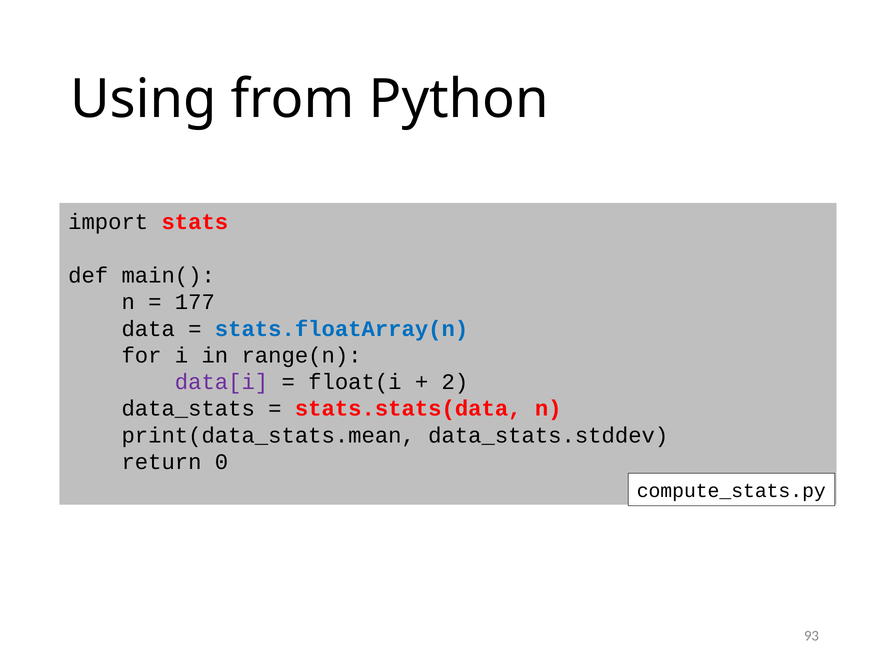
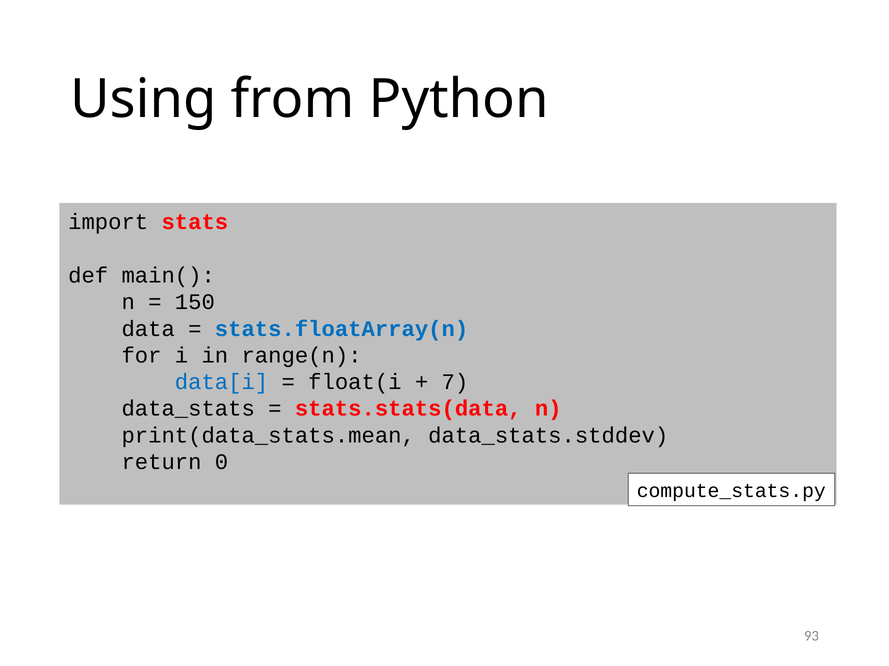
177: 177 -> 150 (195, 302)
data[i colour: purple -> blue (222, 382)
2: 2 -> 7 (455, 382)
